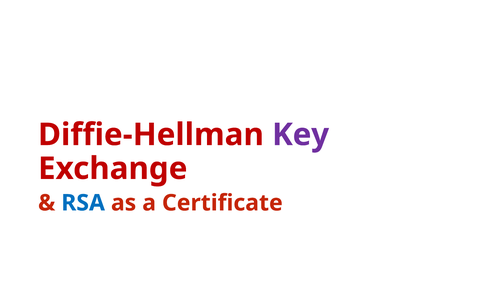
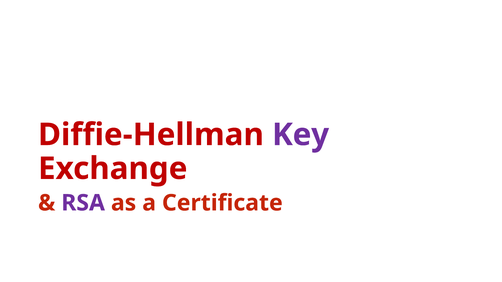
RSA colour: blue -> purple (83, 203)
